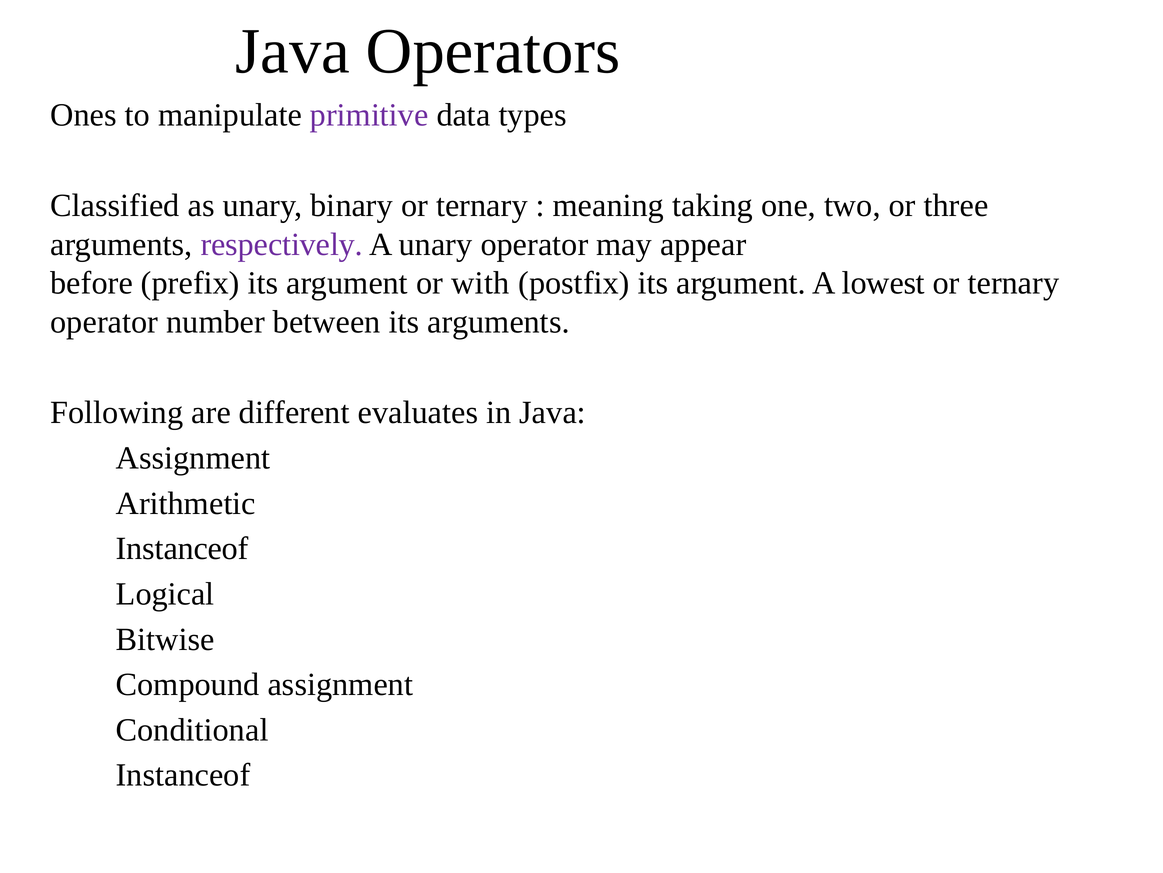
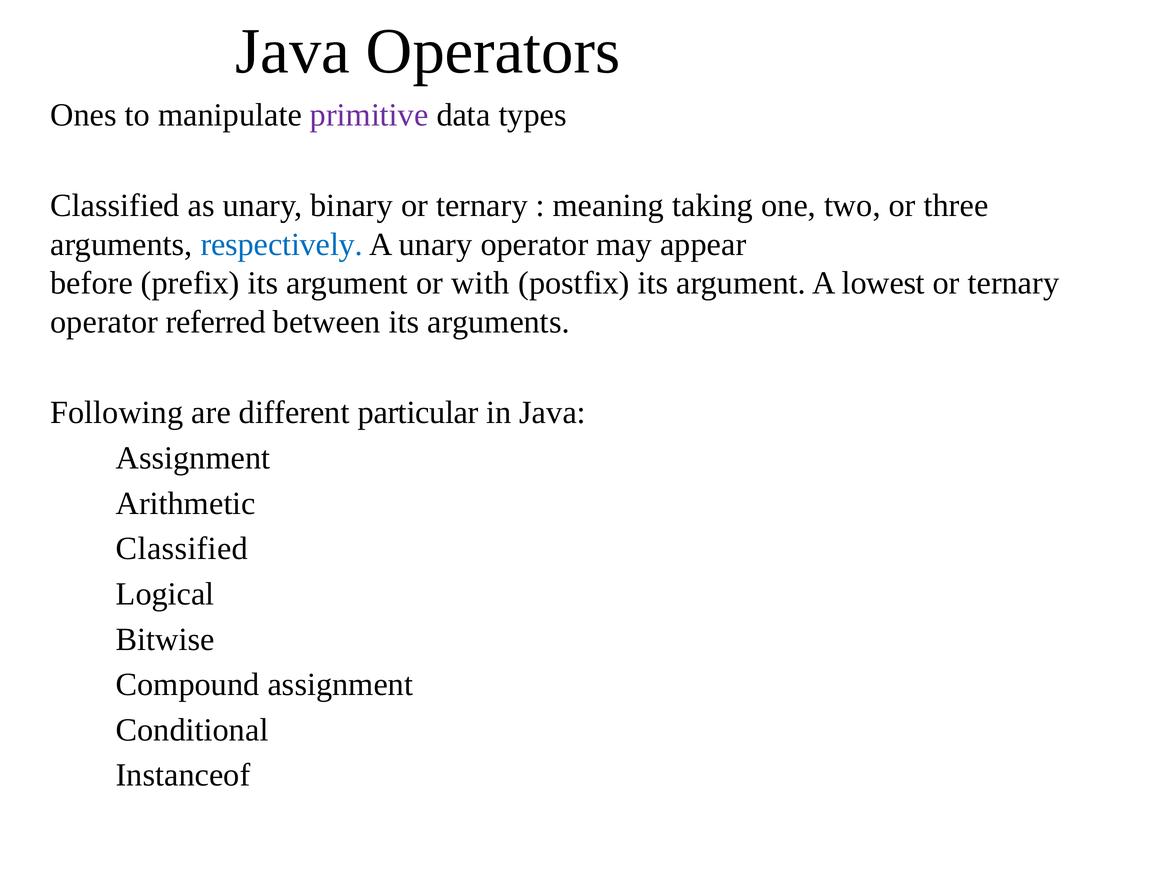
respectively colour: purple -> blue (282, 244)
number: number -> referred (216, 322)
evaluates: evaluates -> particular (418, 412)
Instanceof: Instanceof -> Classified (182, 548)
